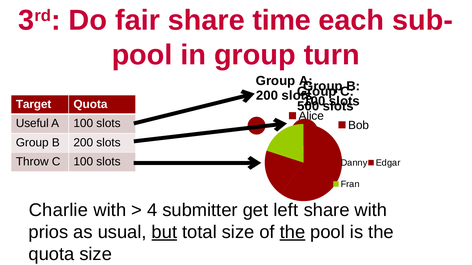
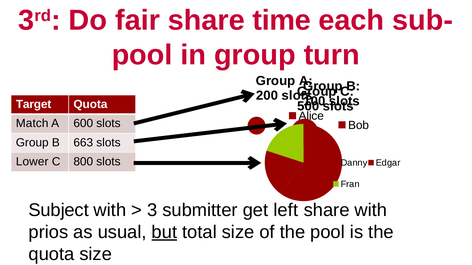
Useful: Useful -> Match (32, 124)
A 100: 100 -> 600 (83, 124)
B 200: 200 -> 663 (83, 143)
Throw: Throw -> Lower (32, 162)
C 100: 100 -> 800 (83, 162)
Charlie: Charlie -> Subject (59, 211)
4: 4 -> 3 (152, 211)
the underline: present -> none (293, 233)
